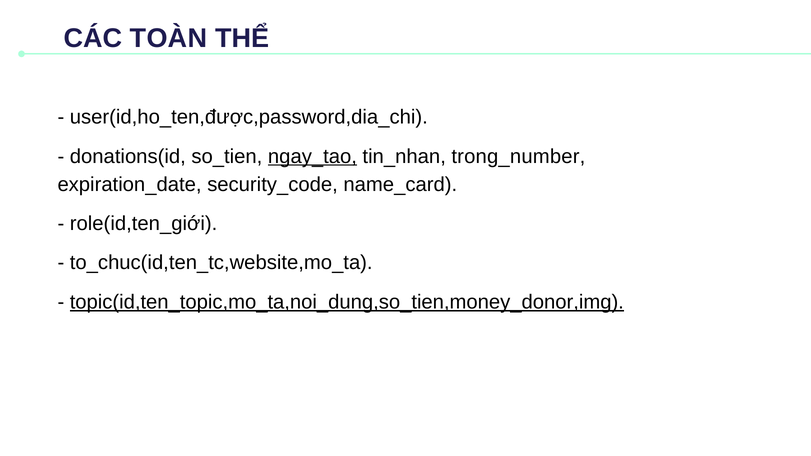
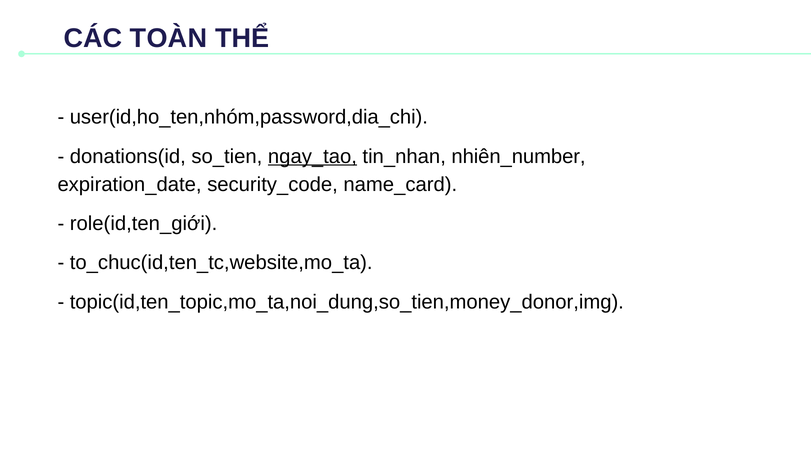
user(id,ho_ten,được,password,dia_chi: user(id,ho_ten,được,password,dia_chi -> user(id,ho_ten,nhóm,password,dia_chi (249, 117)
trong_number: trong_number -> nhiên_number (519, 156)
topic(id,ten_topic,mo_ta,noi_dung,so_tien,money_donor,img underline: present -> none (347, 302)
